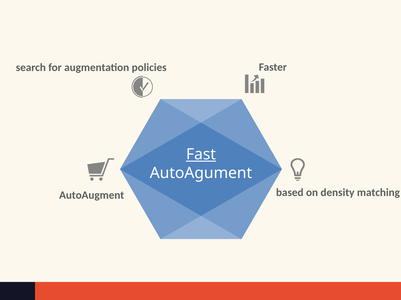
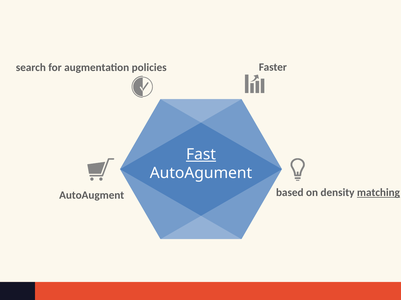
matching underline: none -> present (378, 193)
